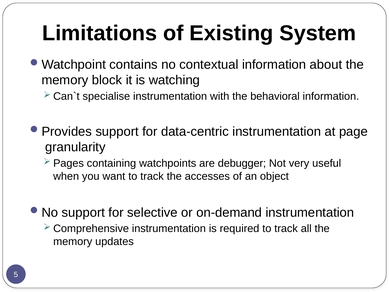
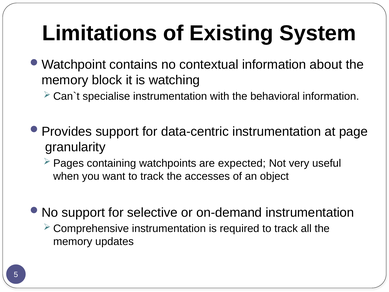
debugger: debugger -> expected (242, 163)
